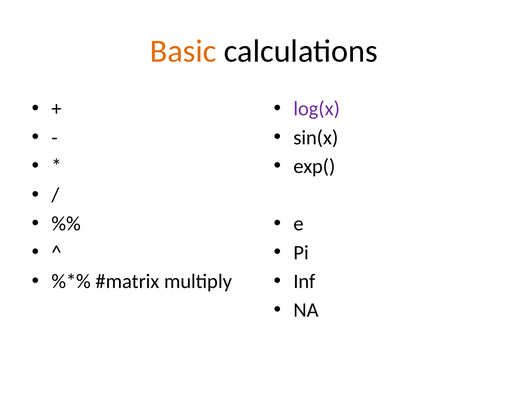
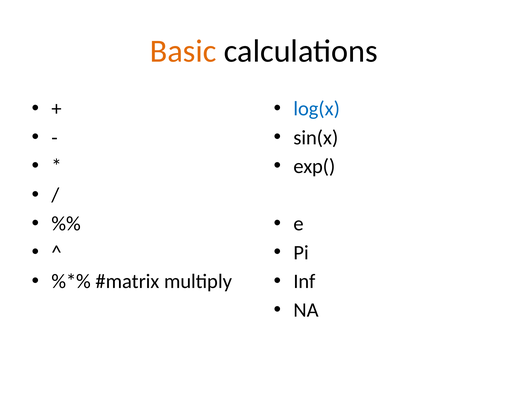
log(x colour: purple -> blue (317, 109)
